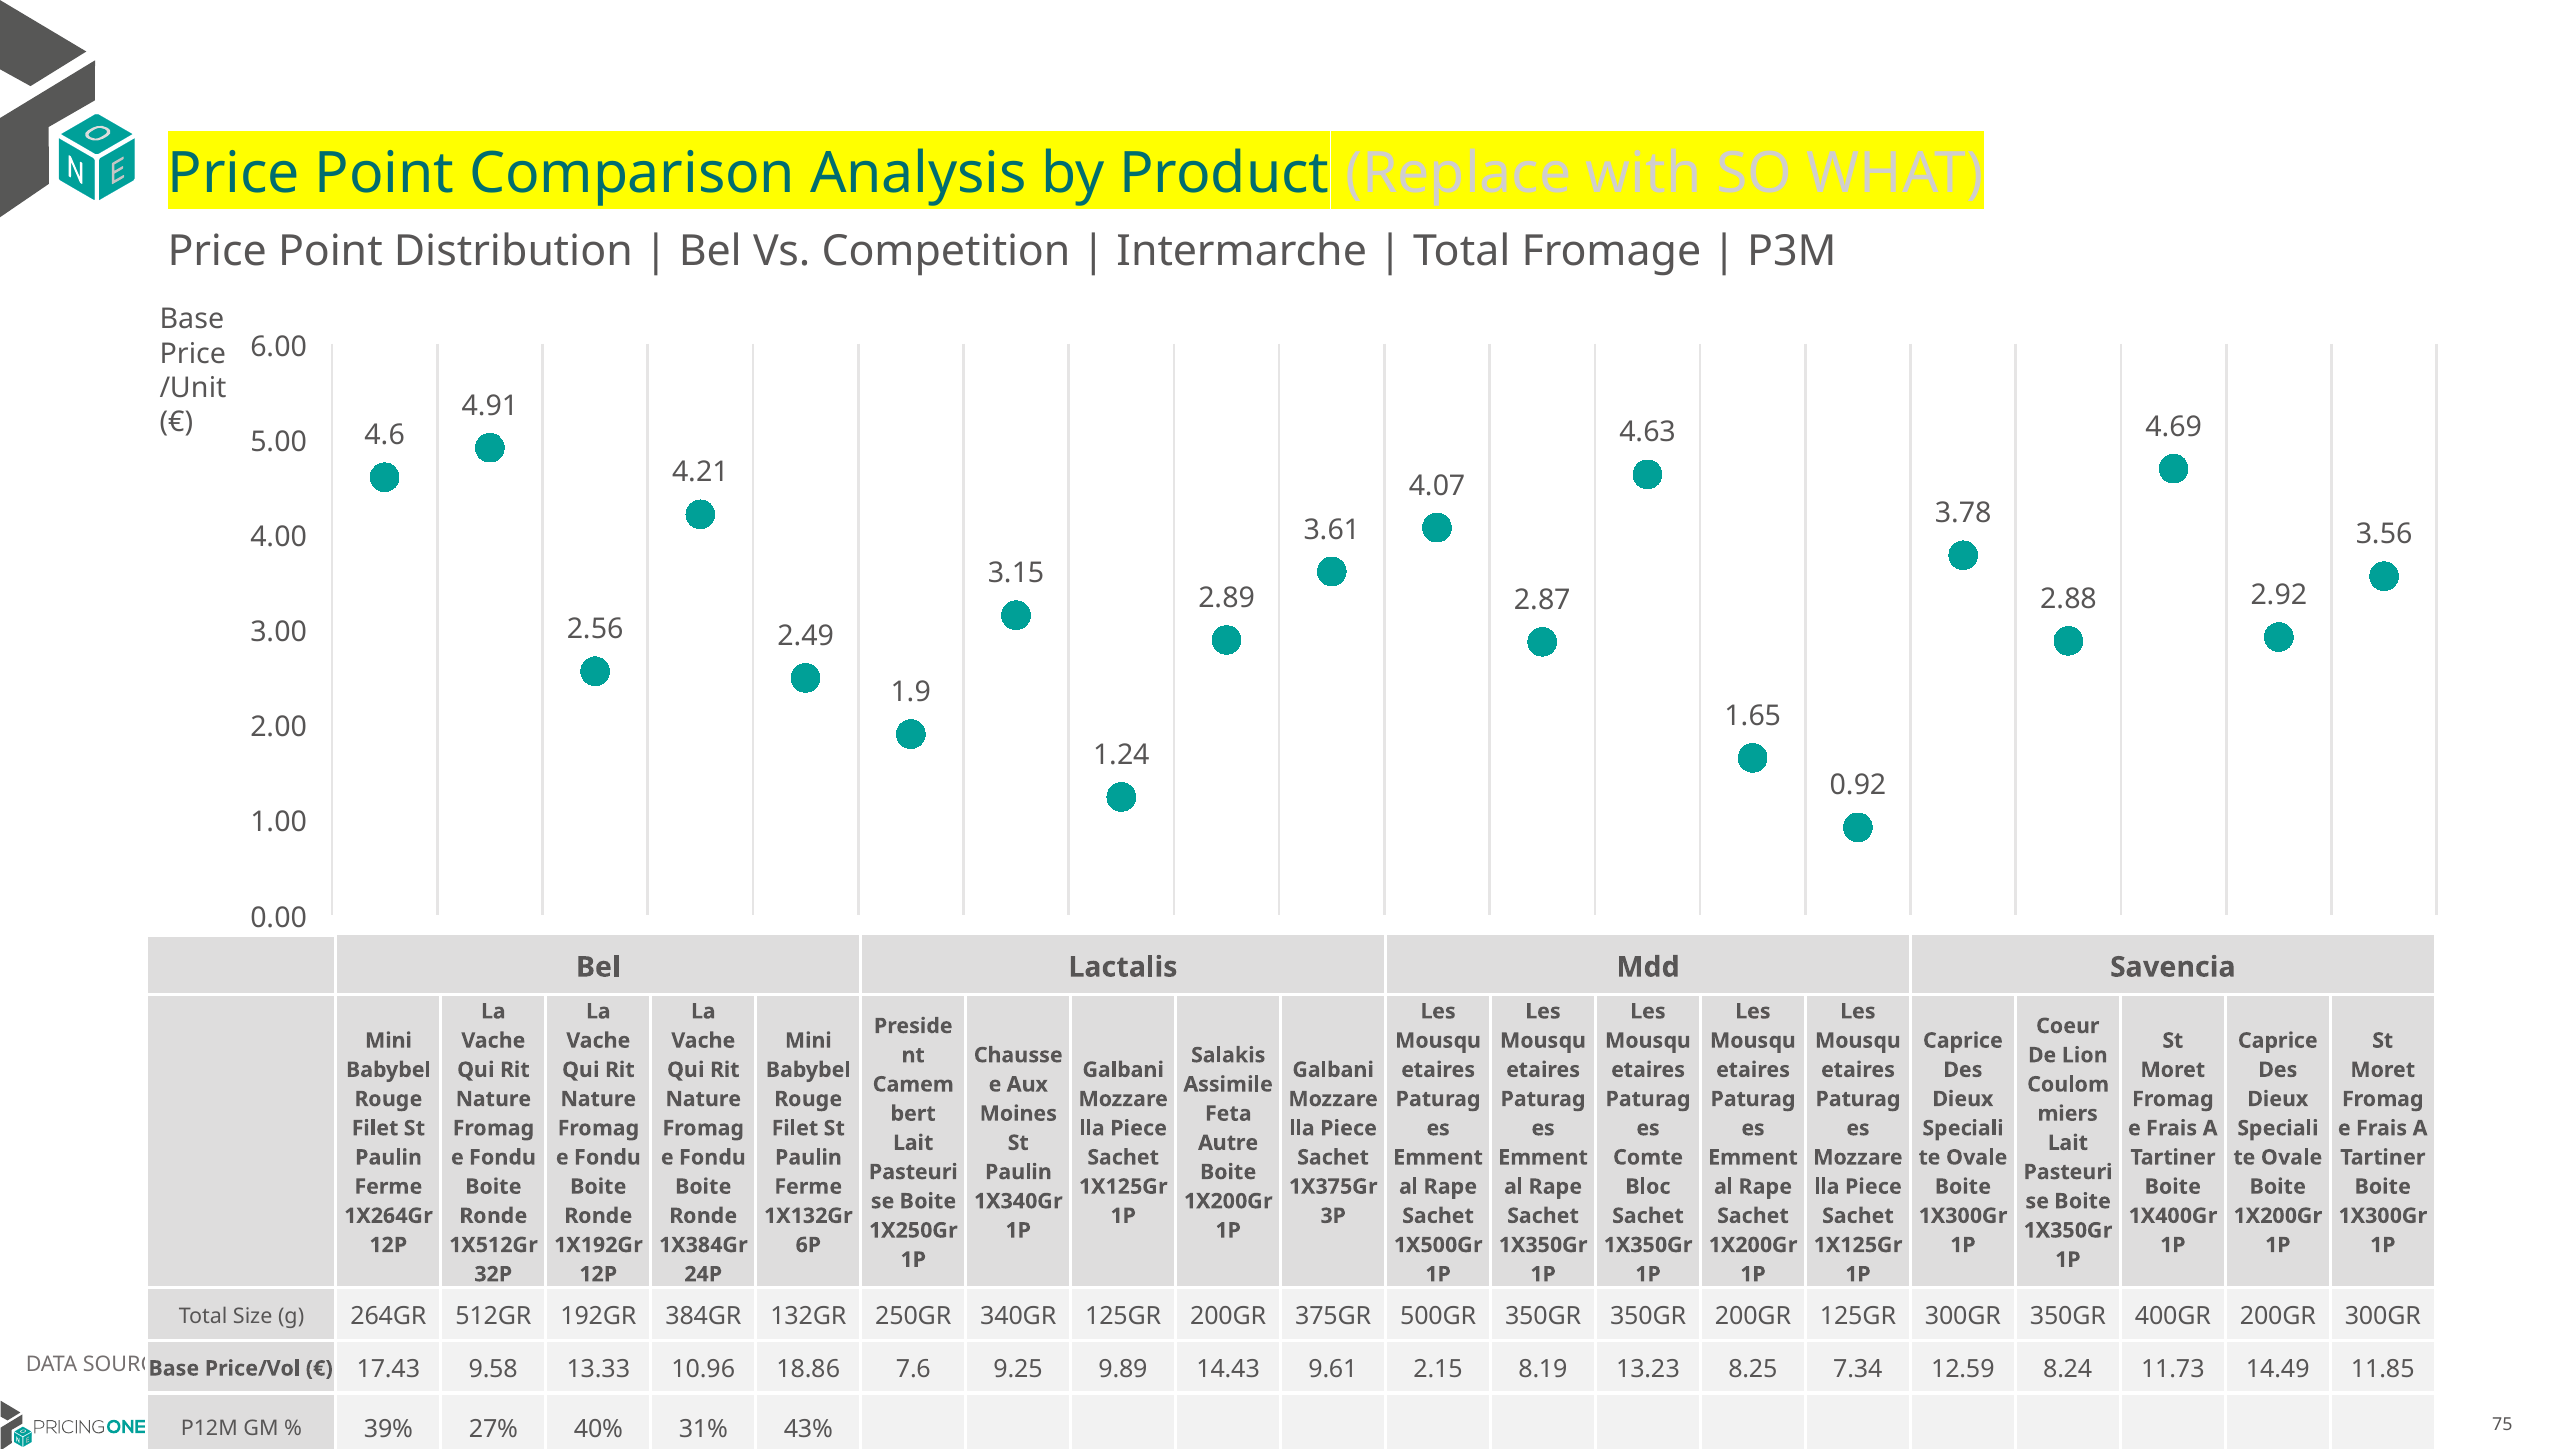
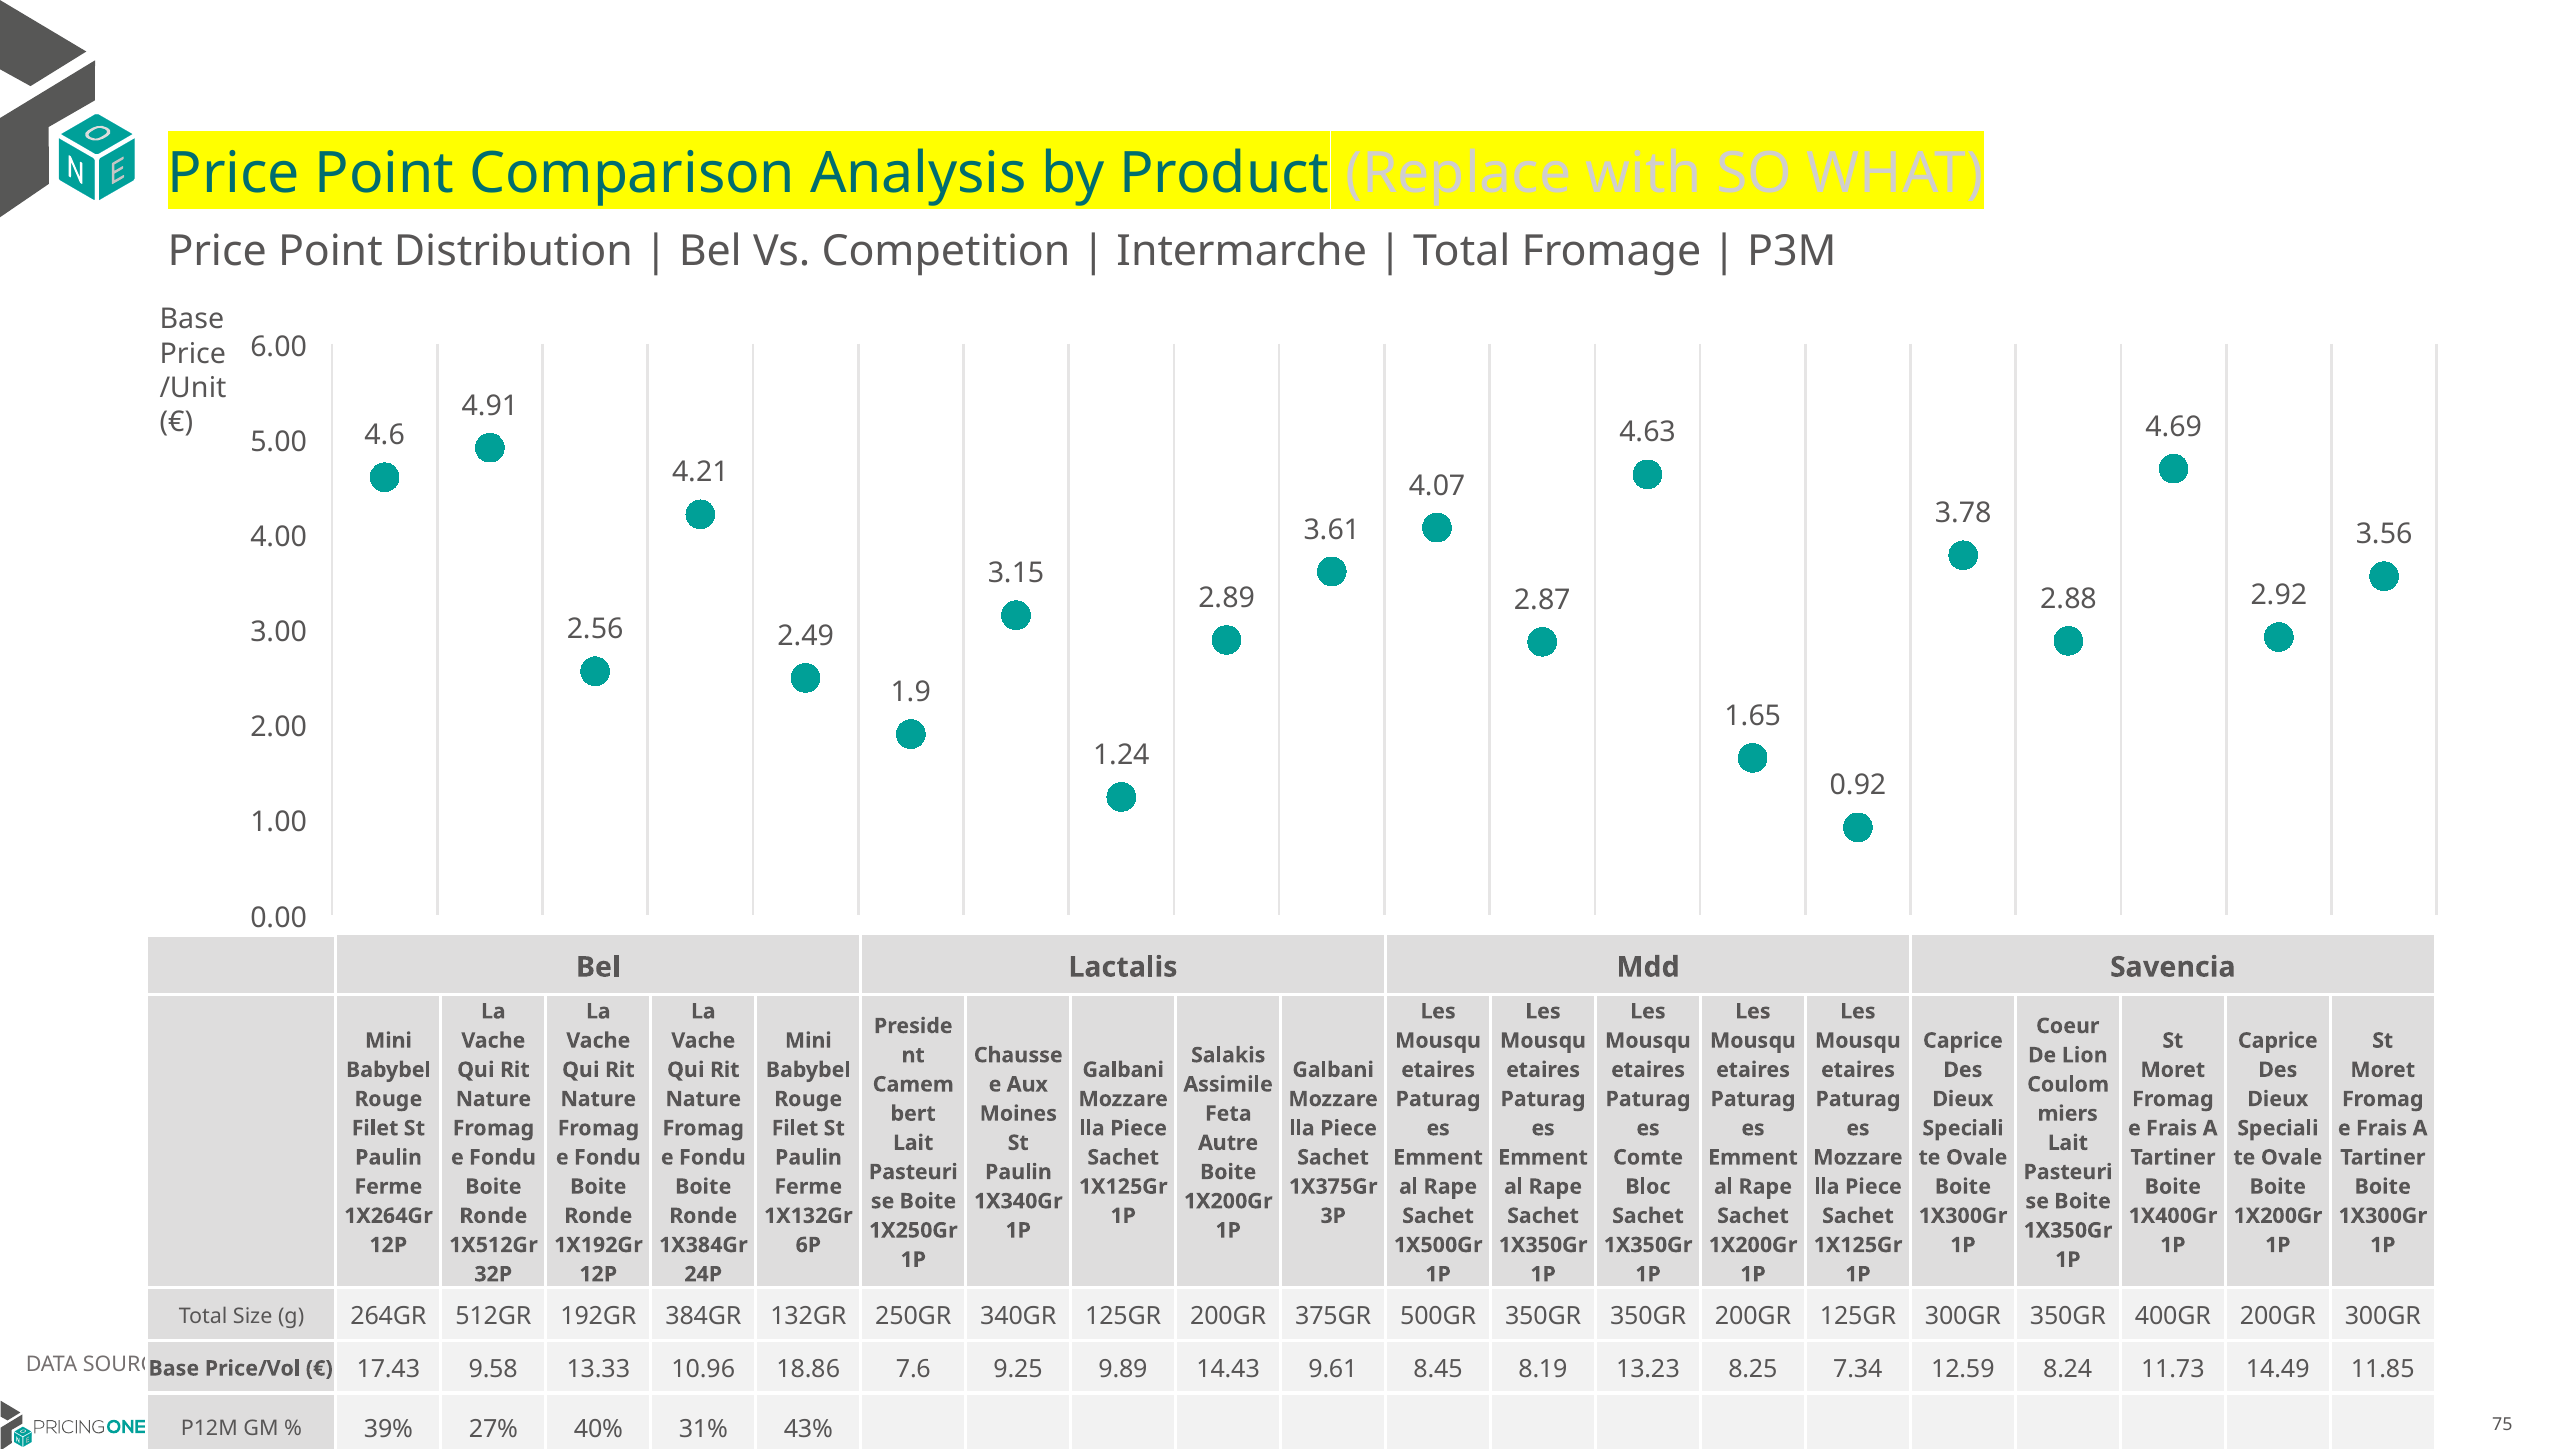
2.15: 2.15 -> 8.45 (1438, 1369)
